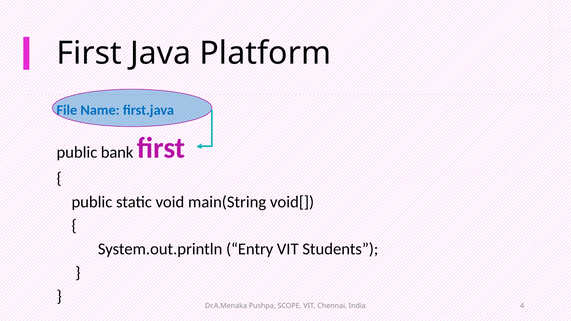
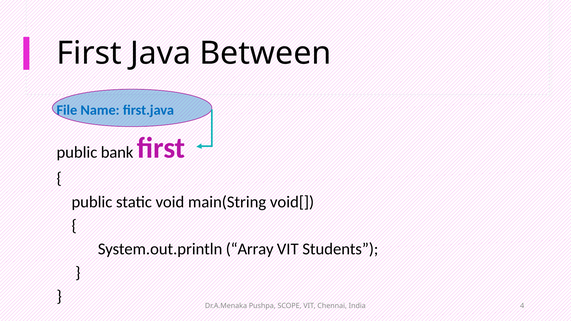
Platform: Platform -> Between (265, 53)
Entry: Entry -> Array (250, 249)
